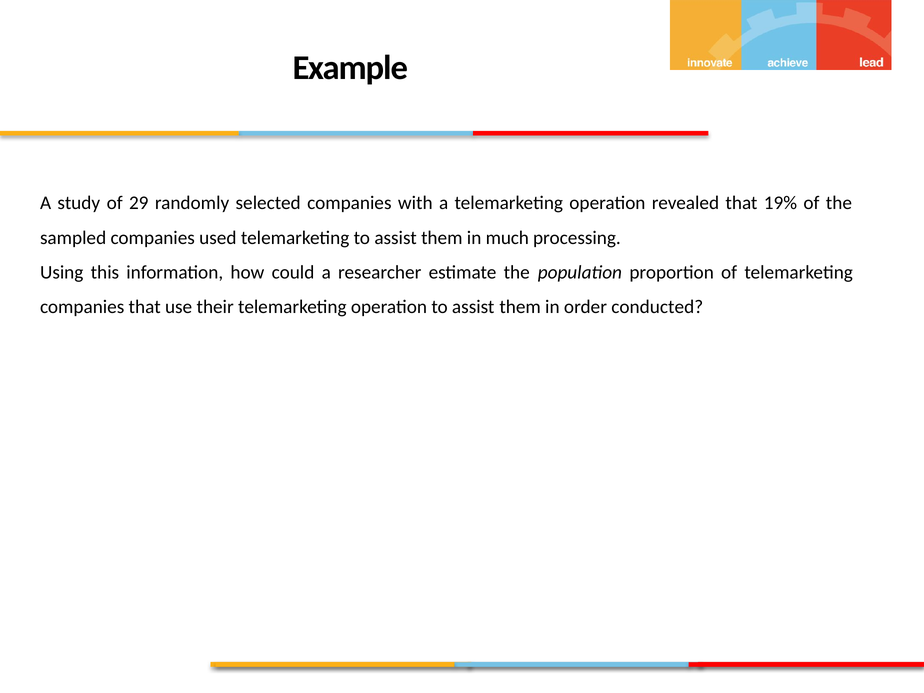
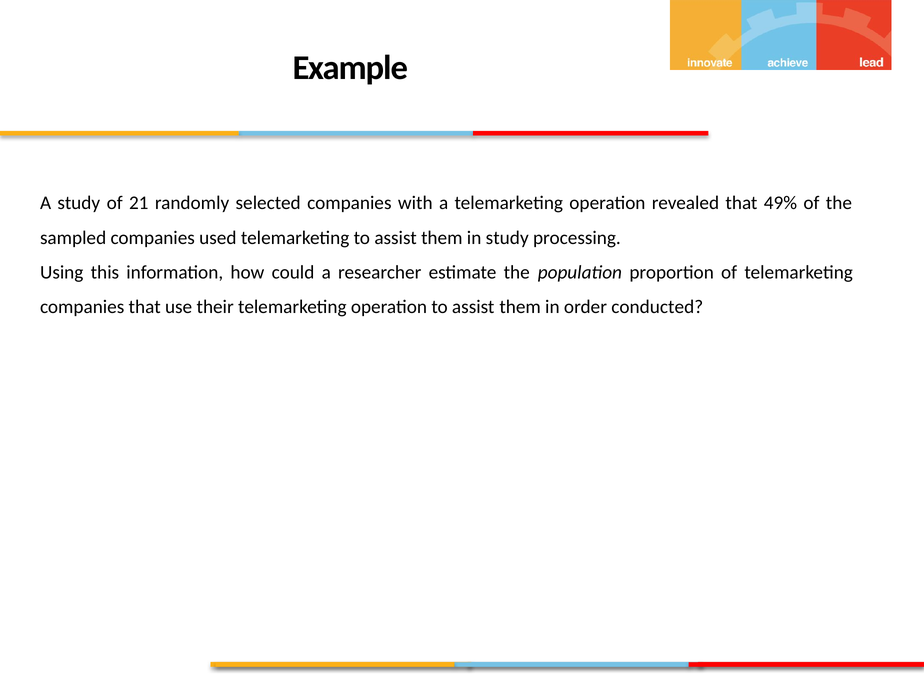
29: 29 -> 21 (139, 203)
19%: 19% -> 49% (780, 203)
in much: much -> study (507, 238)
